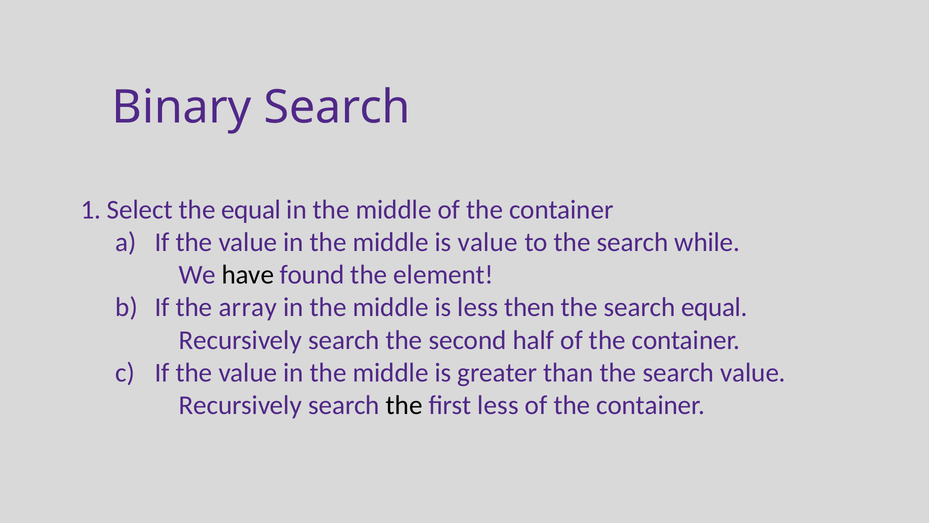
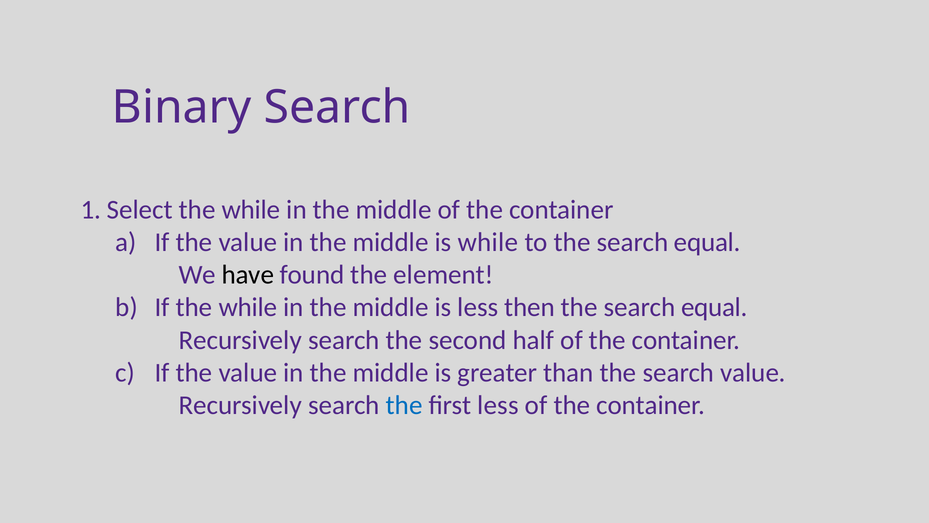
equal: equal -> while (251, 210)
is value: value -> while (488, 242)
to the search while: while -> equal (707, 242)
If the array: array -> while (248, 307)
the colour: black -> blue (404, 405)
